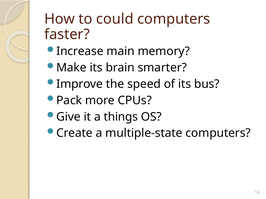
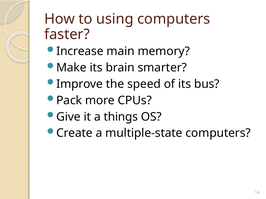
could: could -> using (115, 19)
